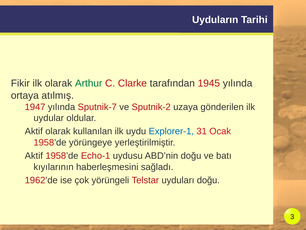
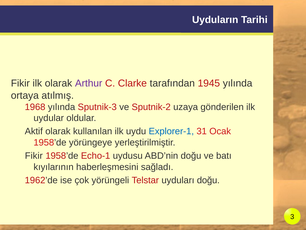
Arthur colour: green -> purple (89, 83)
1947: 1947 -> 1968 (35, 107)
Sputnik-7: Sputnik-7 -> Sputnik-3 (97, 107)
Aktif: Aktif -> Fikir (34, 156)
